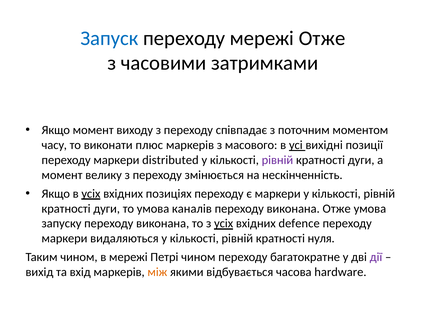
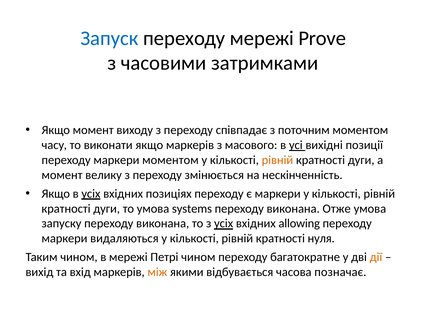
мережі Отже: Отже -> Prove (322, 38)
виконати плюс: плюс -> якщо (149, 145)
маркери distributed: distributed -> моментом (170, 160)
рівній colour: purple -> orange (277, 160)
каналів: каналів -> systems (192, 208)
defence: defence -> allowing (299, 223)
дії colour: purple -> orange (376, 257)
hardware: hardware -> позначає (340, 272)
